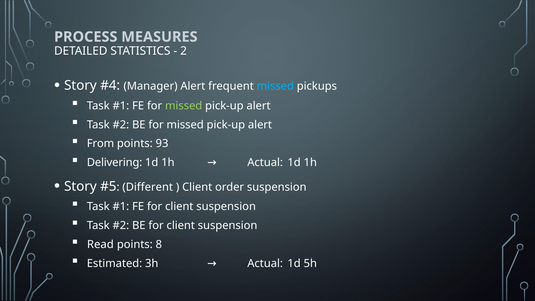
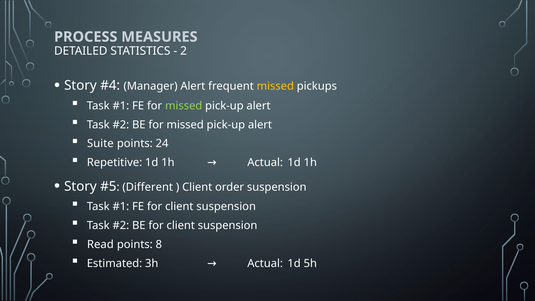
missed colour: light blue -> yellow (275, 86)
From: From -> Suite (100, 144)
93: 93 -> 24 (162, 144)
Delivering: Delivering -> Repetitive (115, 163)
